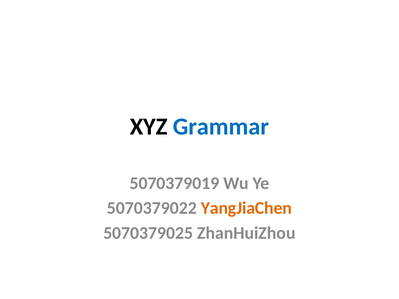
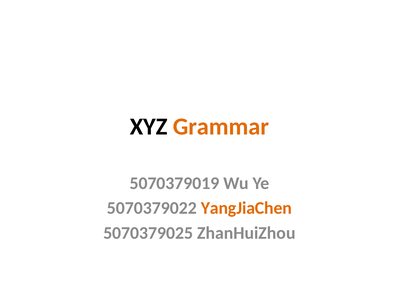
Grammar colour: blue -> orange (221, 127)
